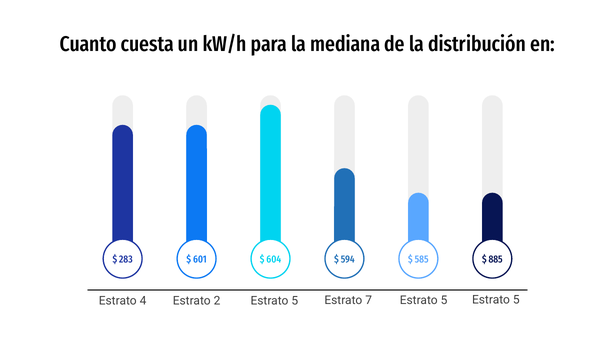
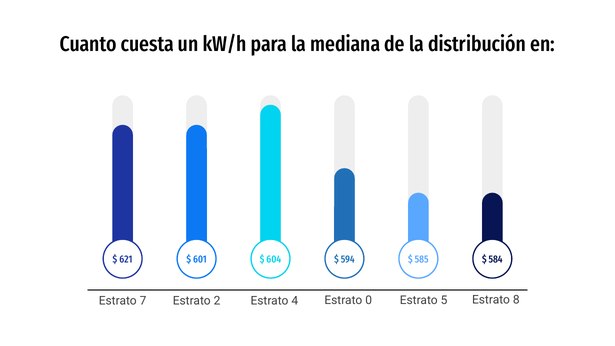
283: 283 -> 621 (126, 259)
885: 885 -> 584 (496, 259)
5: 5 -> 8 (516, 300)
7: 7 -> 0 (369, 301)
4: 4 -> 7 (143, 301)
5: 5 -> 4 (295, 301)
